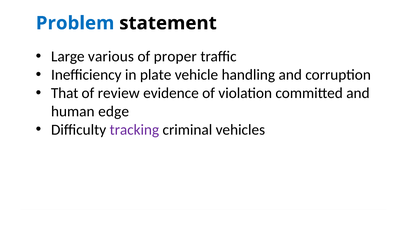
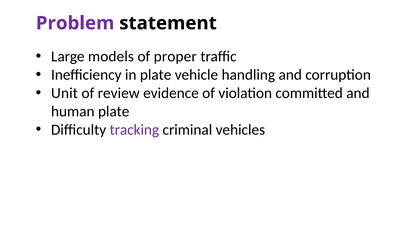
Problem colour: blue -> purple (75, 23)
various: various -> models (111, 56)
That: That -> Unit (64, 93)
human edge: edge -> plate (114, 111)
